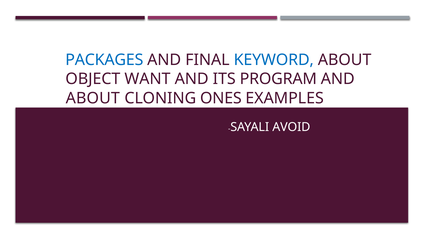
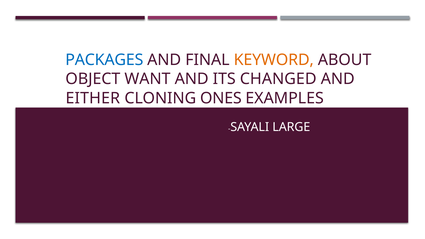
KEYWORD colour: blue -> orange (274, 60)
PROGRAM: PROGRAM -> CHANGED (278, 79)
ABOUT: ABOUT -> EITHER (93, 98)
AVOID: AVOID -> LARGE (291, 127)
